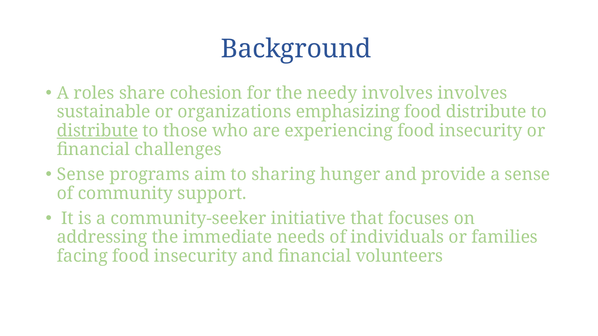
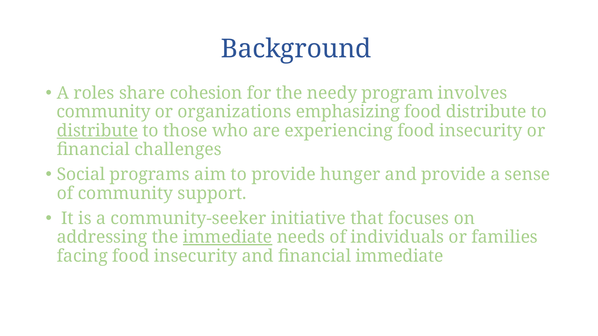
needy involves: involves -> program (398, 93)
sustainable: sustainable -> community (104, 112)
Sense: Sense -> Social (81, 175)
to sharing: sharing -> provide (284, 175)
immediate underline: none -> present (228, 237)
financial volunteers: volunteers -> immediate (399, 256)
